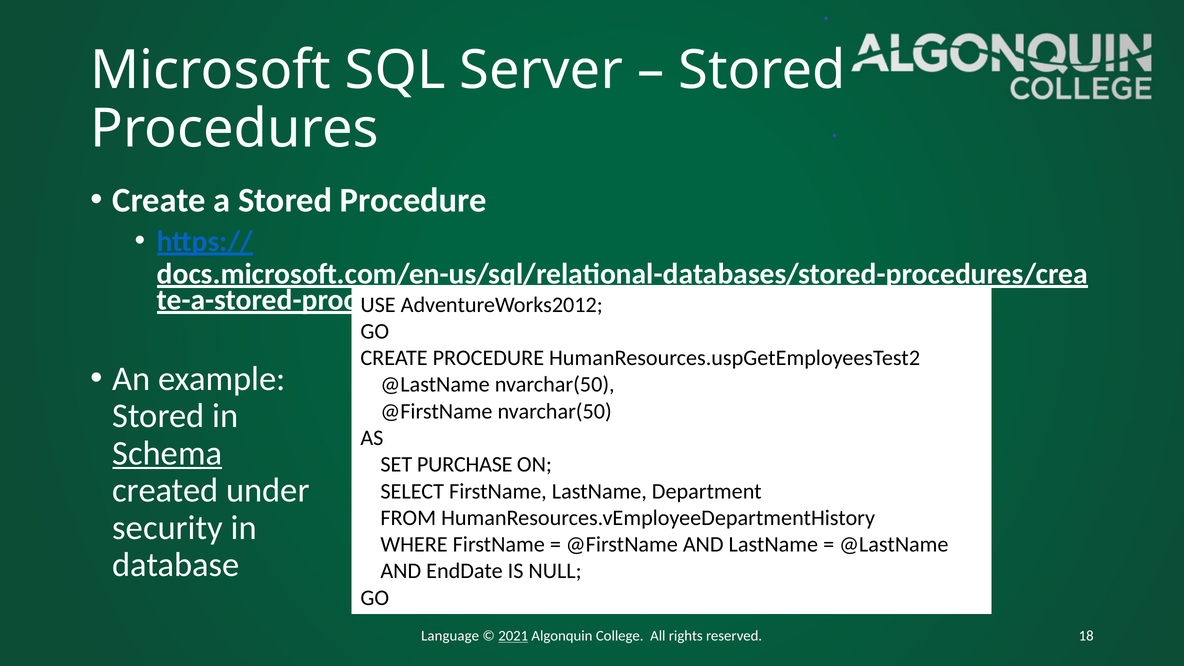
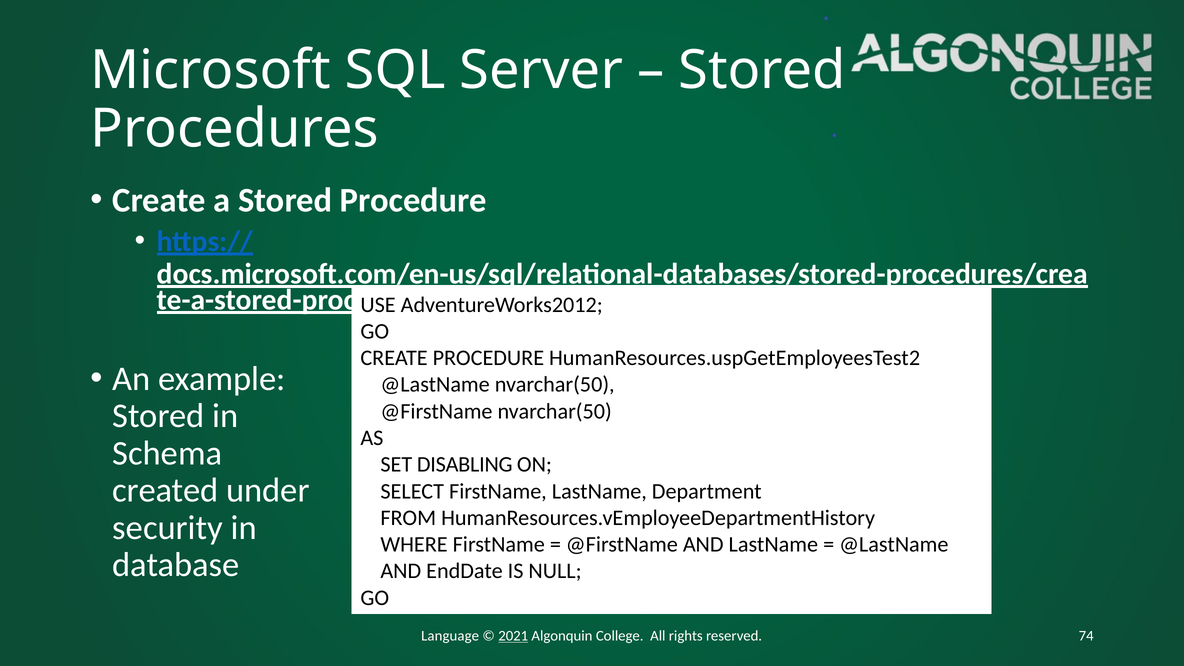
Schema underline: present -> none (167, 453)
PURCHASE: PURCHASE -> DISABLING (465, 465)
18: 18 -> 74 (1086, 636)
